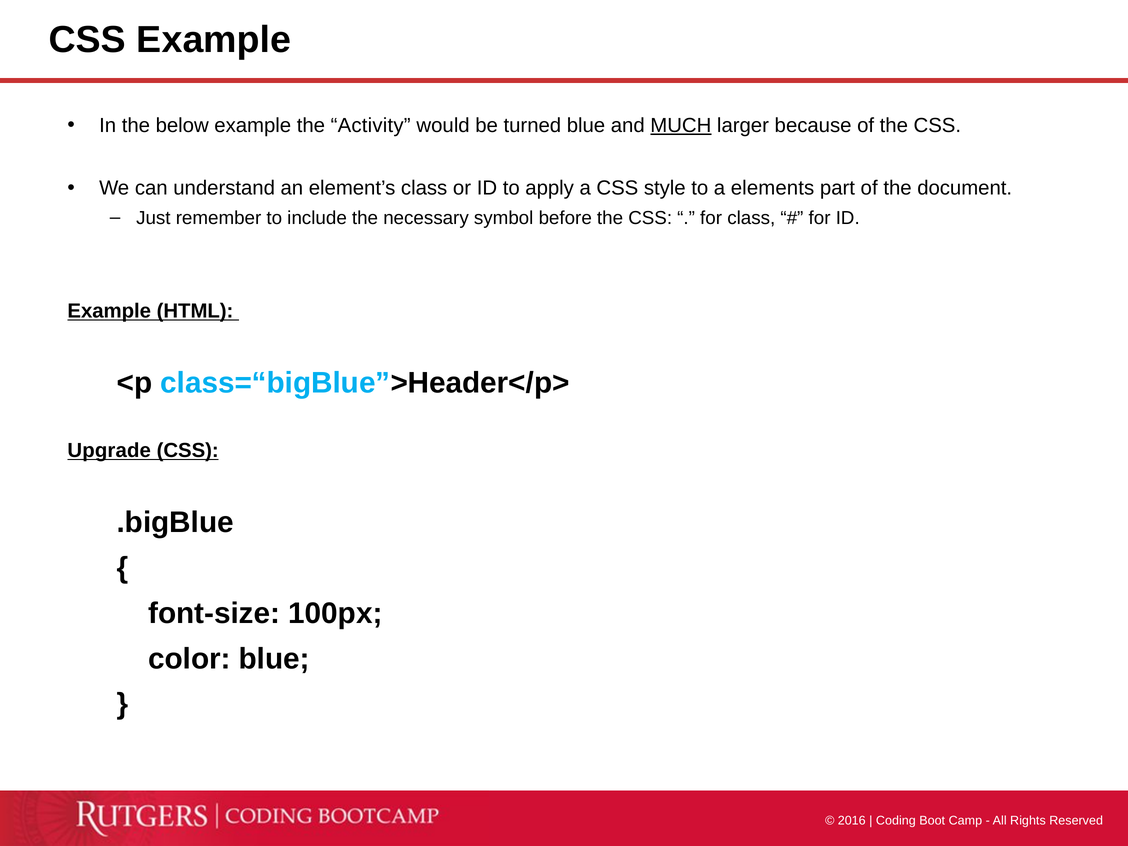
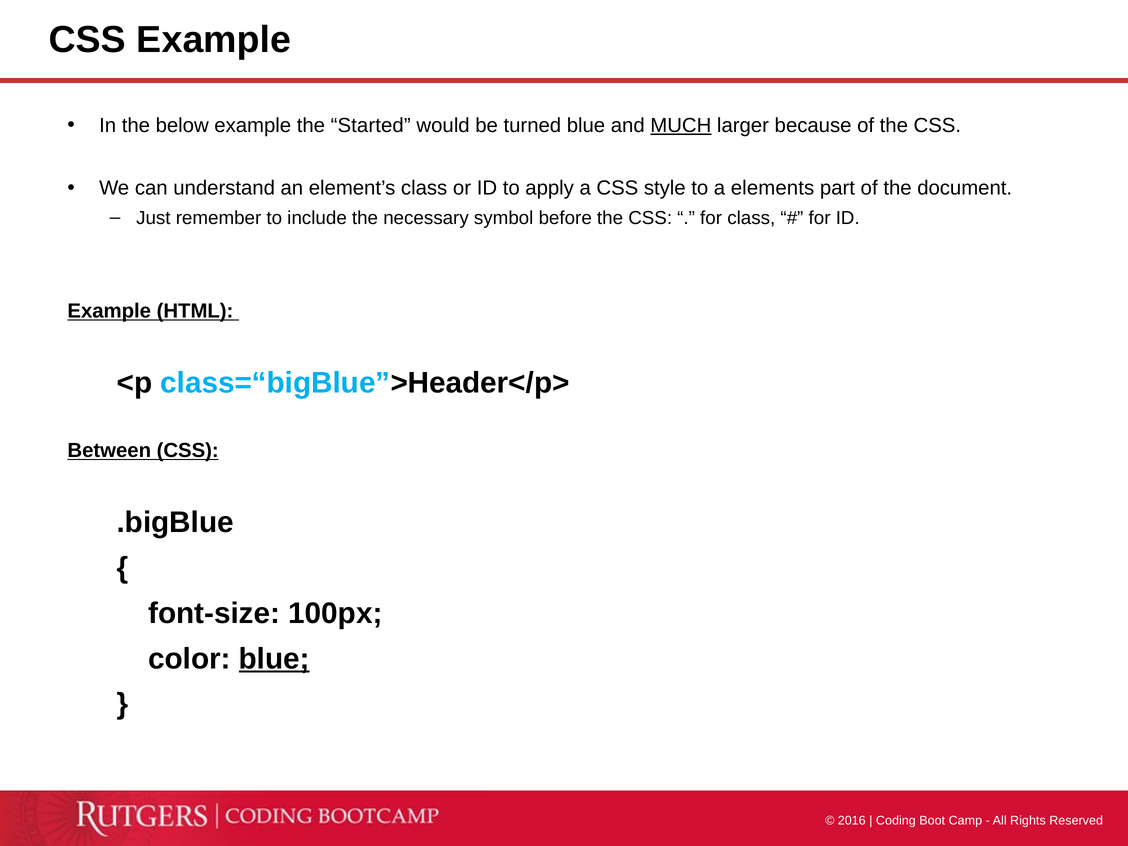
Activity: Activity -> Started (371, 126)
Upgrade: Upgrade -> Between (109, 451)
blue underline: none -> present (274, 659)
